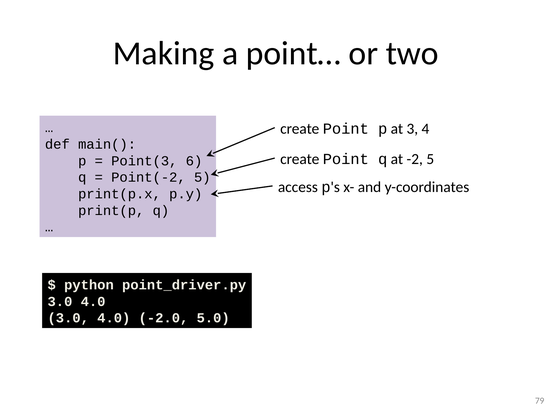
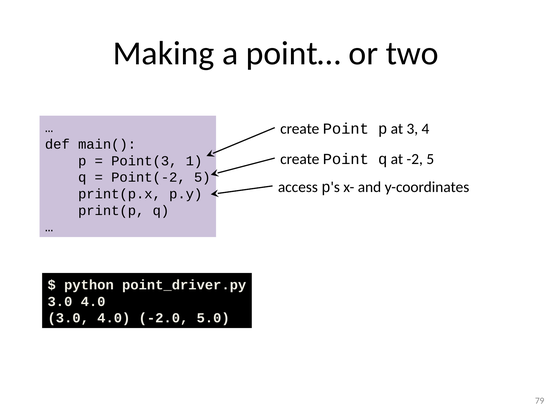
6: 6 -> 1 (194, 161)
